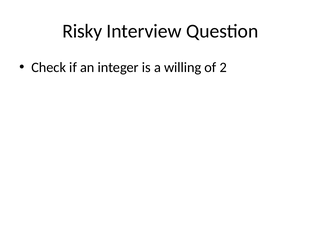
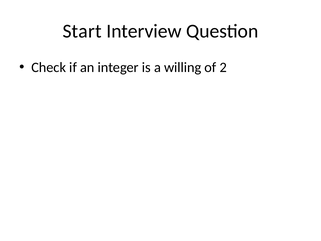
Risky: Risky -> Start (82, 31)
